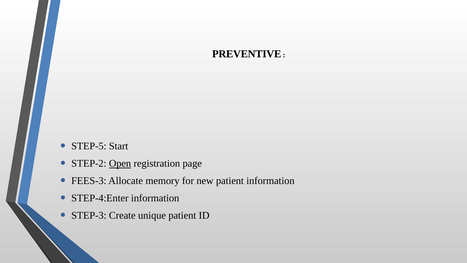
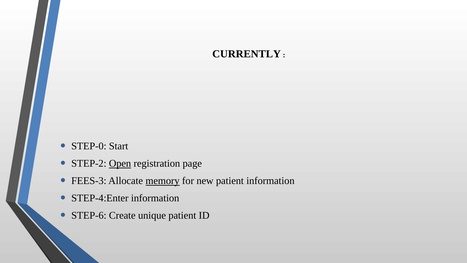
PREVENTIVE: PREVENTIVE -> CURRENTLY (247, 54)
STEP-5: STEP-5 -> STEP-0 (89, 146)
memory underline: none -> present (163, 181)
STEP-3: STEP-3 -> STEP-6 (89, 215)
